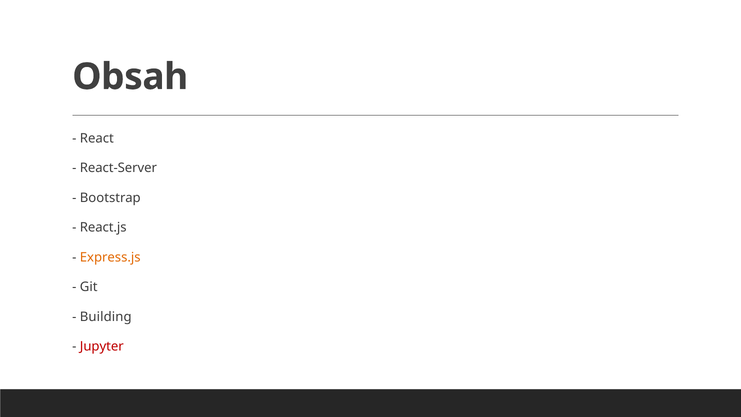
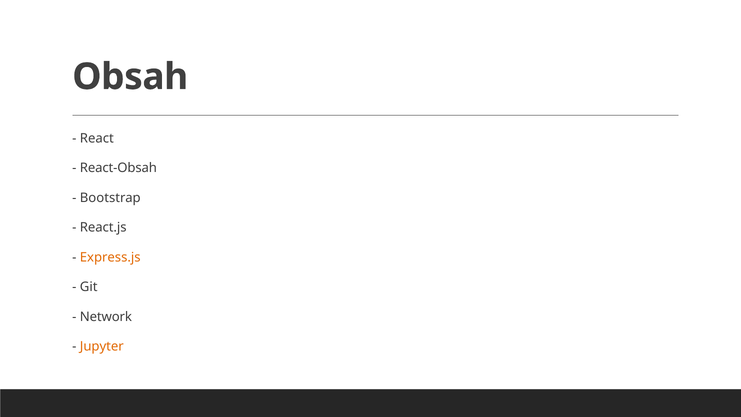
React-Server: React-Server -> React-Obsah (118, 168)
Building: Building -> Network (106, 317)
Jupyter colour: red -> orange (102, 346)
